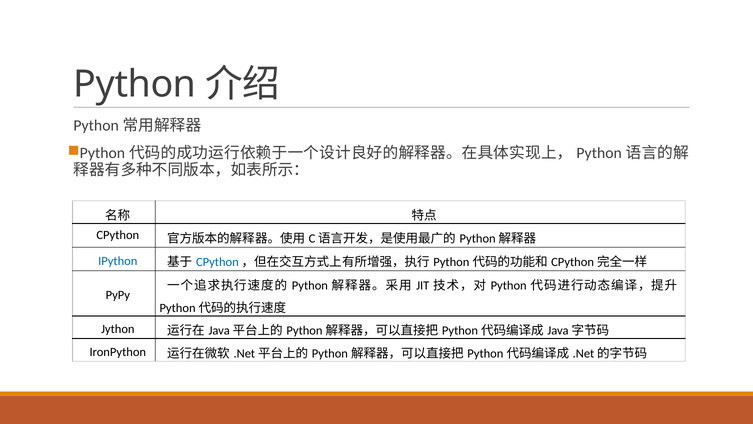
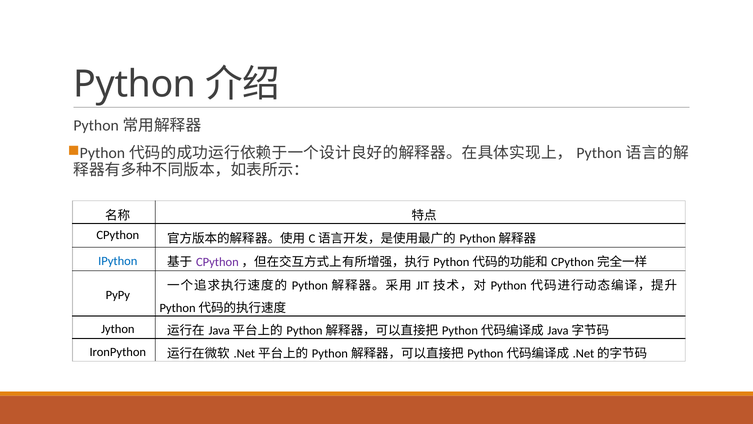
CPython colour: blue -> purple (217, 262)
